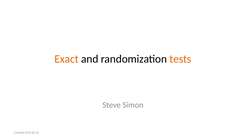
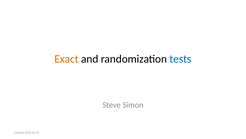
tests colour: orange -> blue (180, 59)
